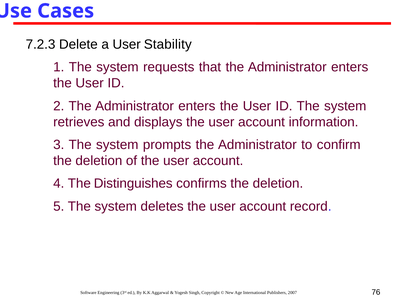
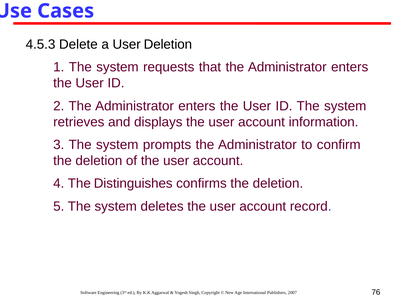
7.2.3: 7.2.3 -> 4.5.3 (41, 44)
User Stability: Stability -> Deletion (168, 44)
